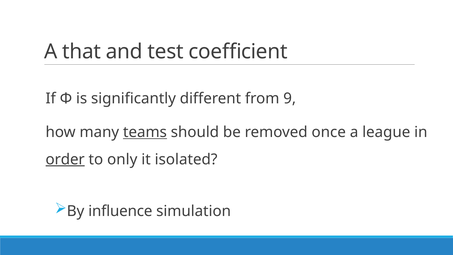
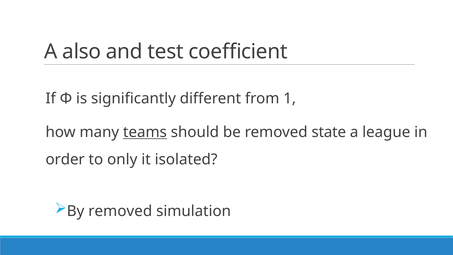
that: that -> also (82, 52)
9: 9 -> 1 (290, 98)
once: once -> state (329, 132)
order underline: present -> none (65, 159)
By influence: influence -> removed (120, 211)
